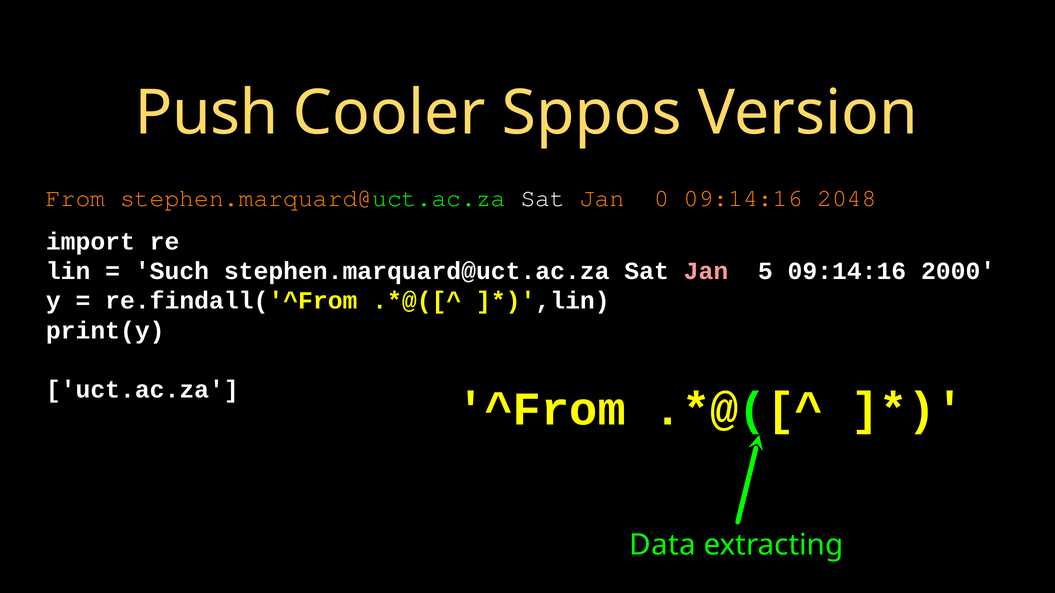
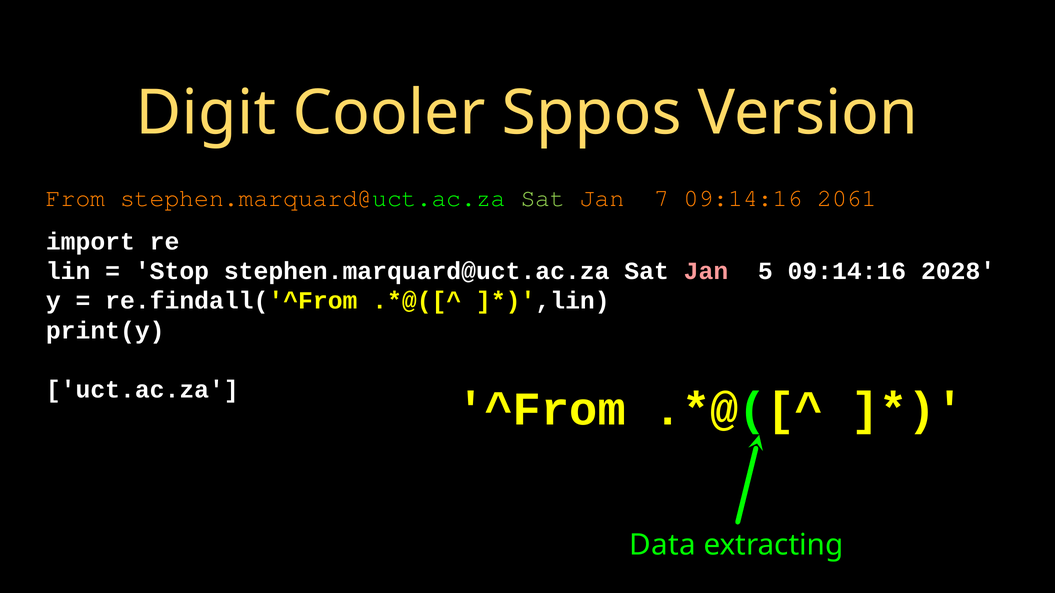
Push: Push -> Digit (206, 113)
Sat colour: white -> light green (543, 198)
0: 0 -> 7 (662, 198)
2048: 2048 -> 2061 (847, 198)
Such: Such -> Stop (172, 271)
2000: 2000 -> 2028 (958, 271)
